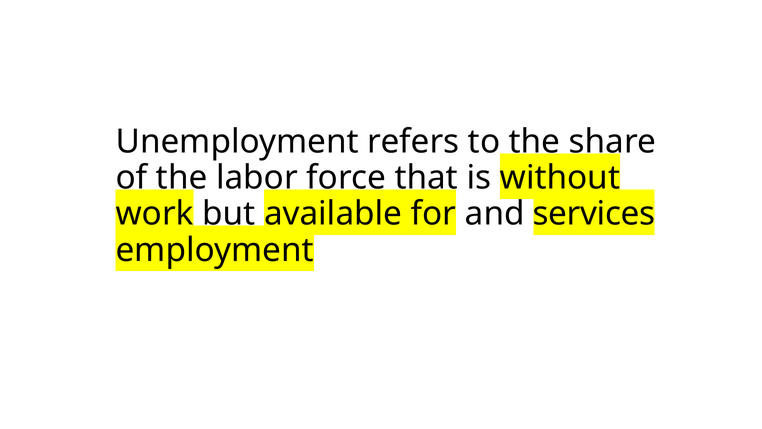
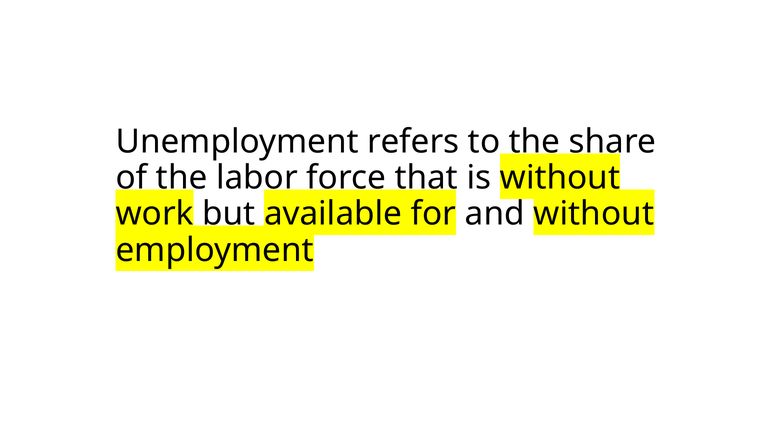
and services: services -> without (594, 214)
